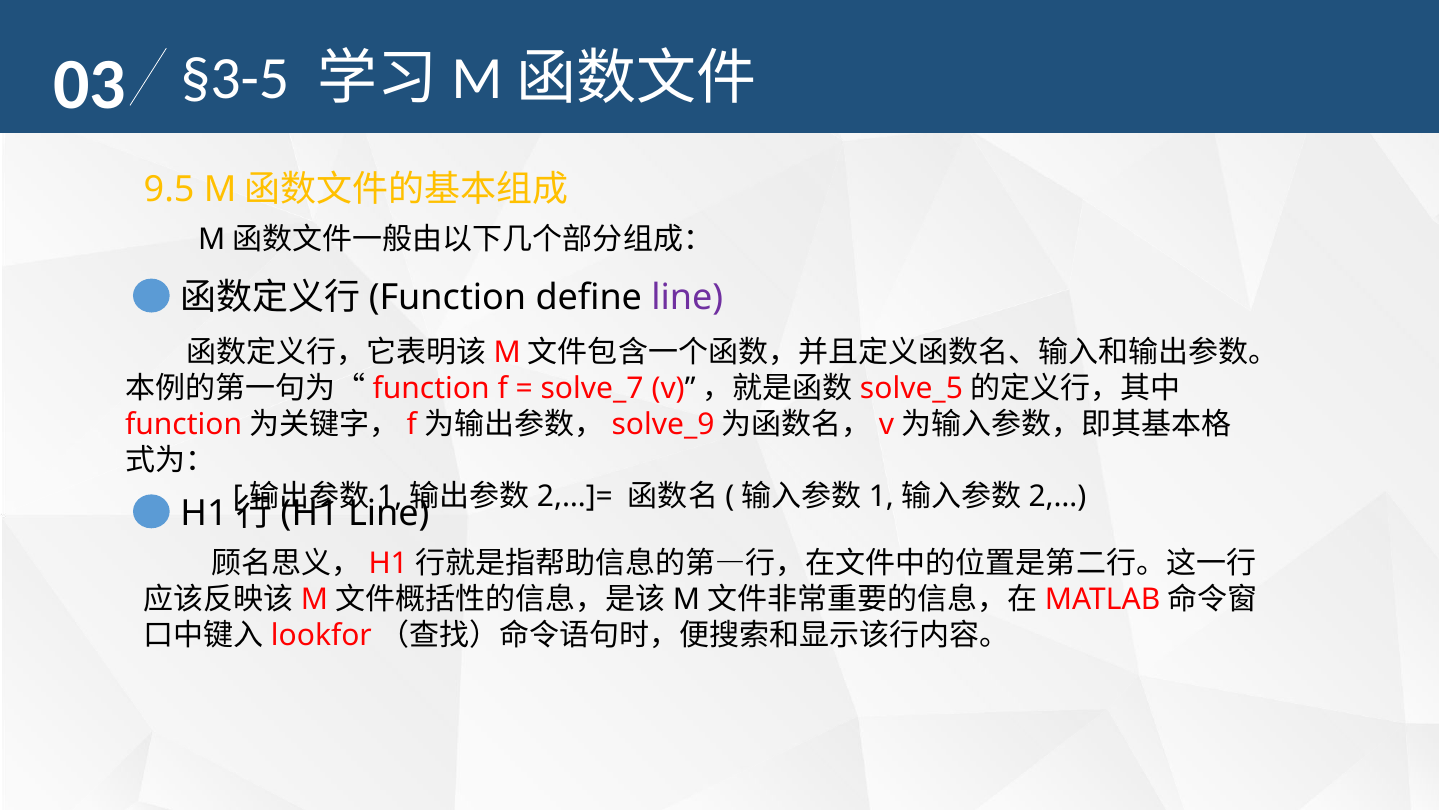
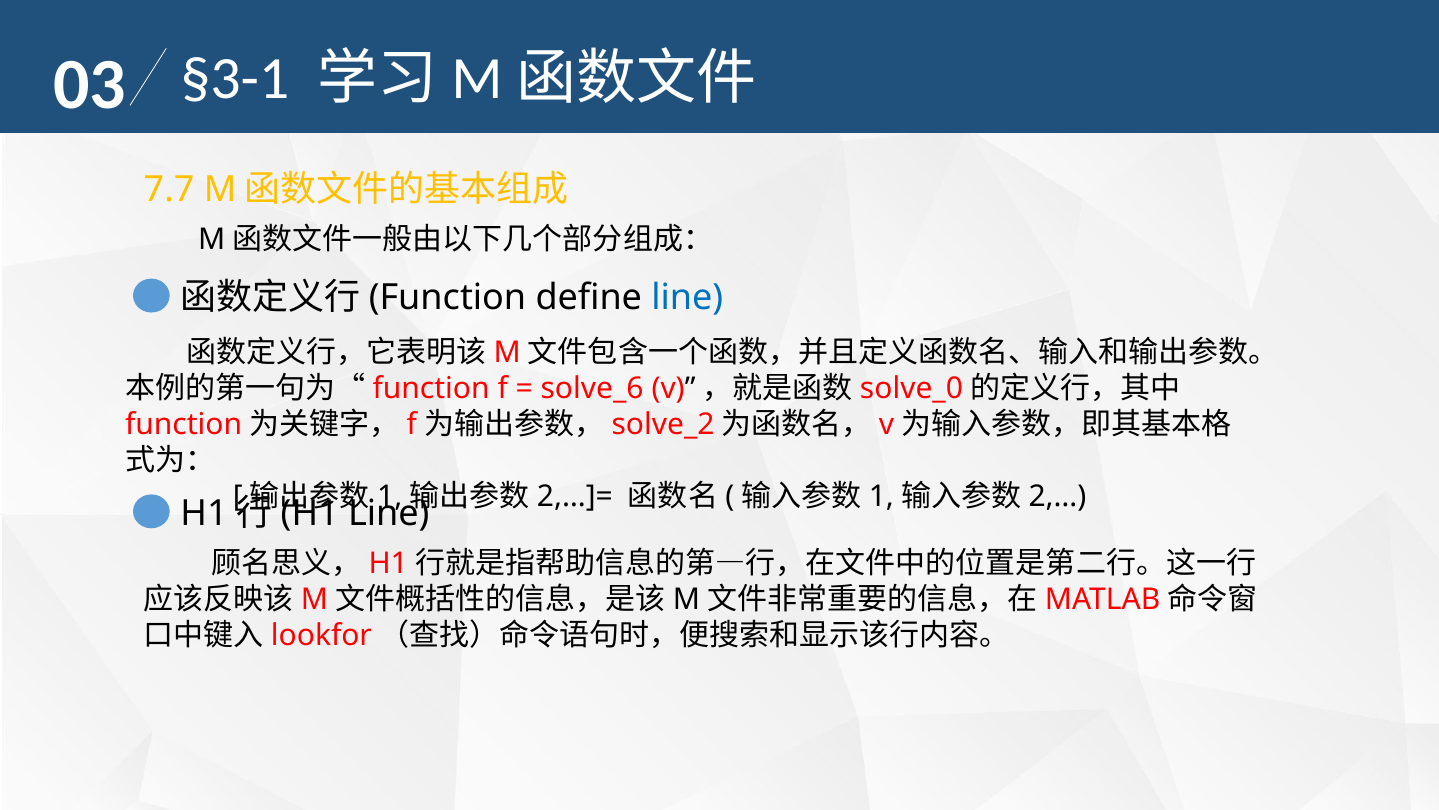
§3-5: §3-5 -> §3-1 (235, 78)
9.5: 9.5 -> 7.7 (169, 189)
line colour: purple -> blue (687, 298)
solve_7: solve_7 -> solve_6 (592, 389)
solve_5: solve_5 -> solve_0 (911, 389)
solve_9: solve_9 -> solve_2 (663, 425)
